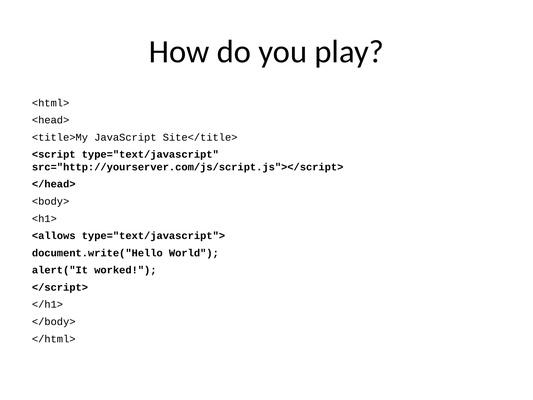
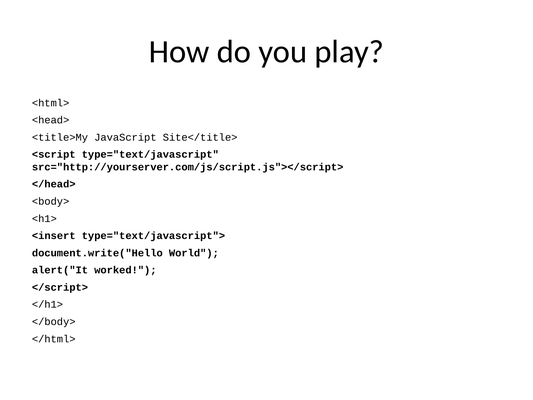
<allows: <allows -> <insert (54, 236)
